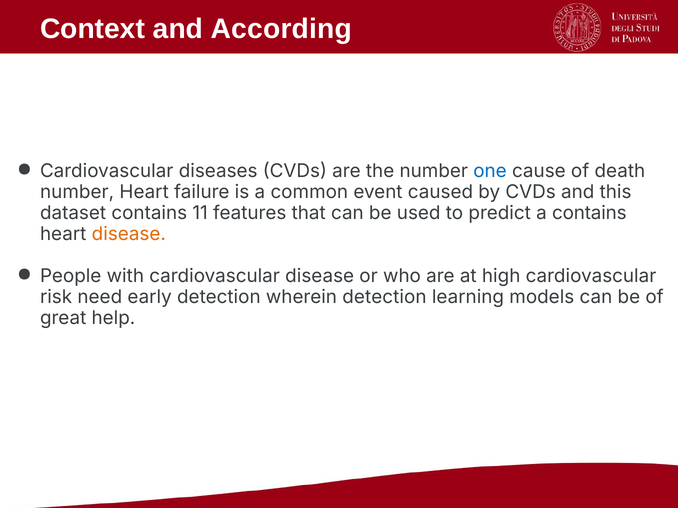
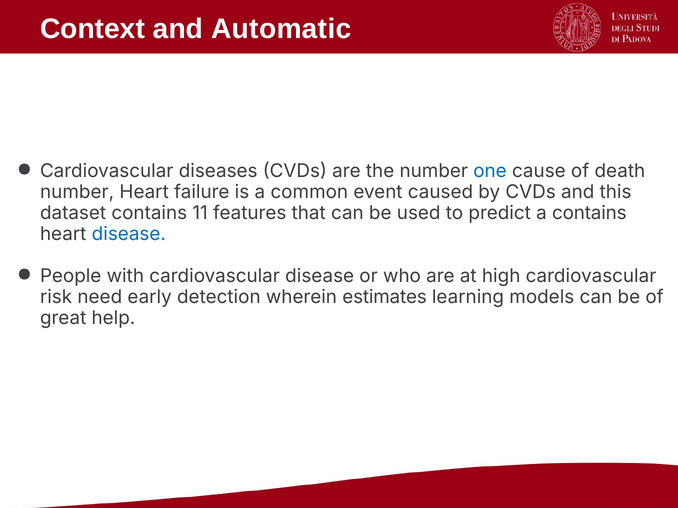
According: According -> Automatic (281, 29)
disease colour: orange -> blue (129, 234)
wherein detection: detection -> estimates (385, 297)
